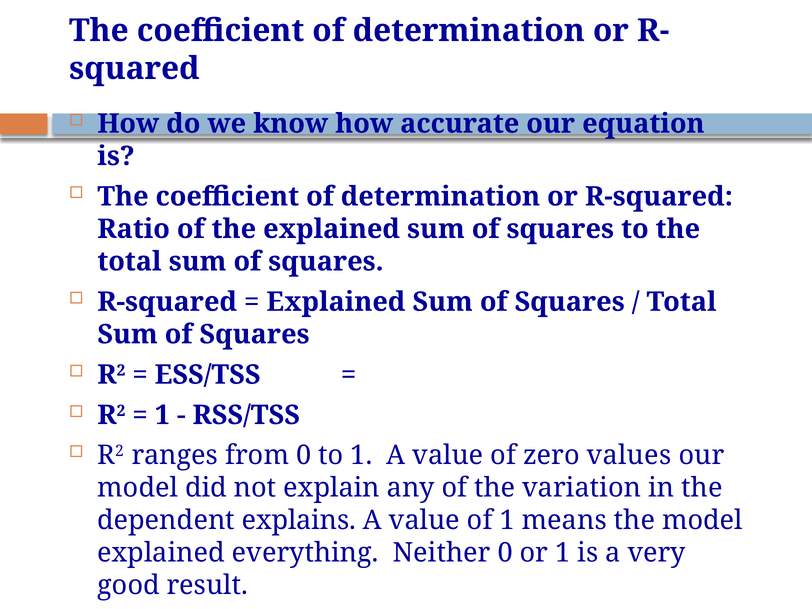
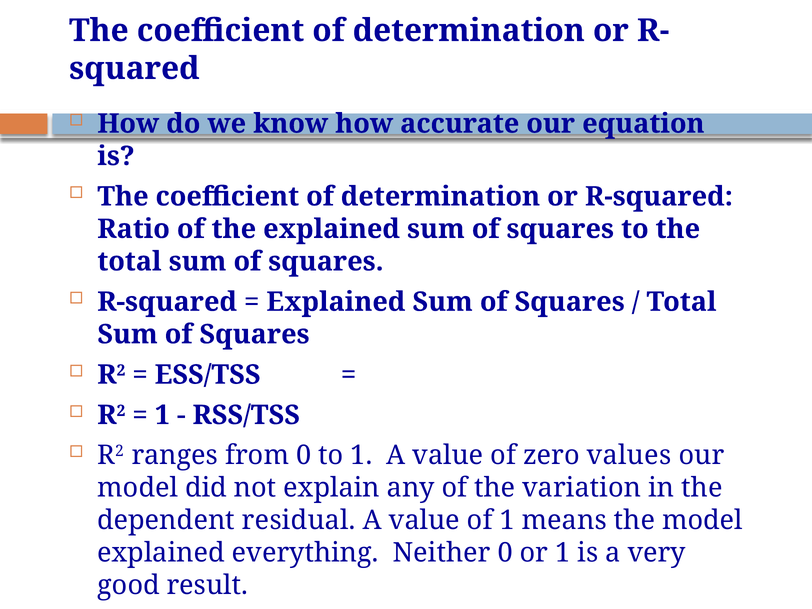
explains: explains -> residual (299, 520)
